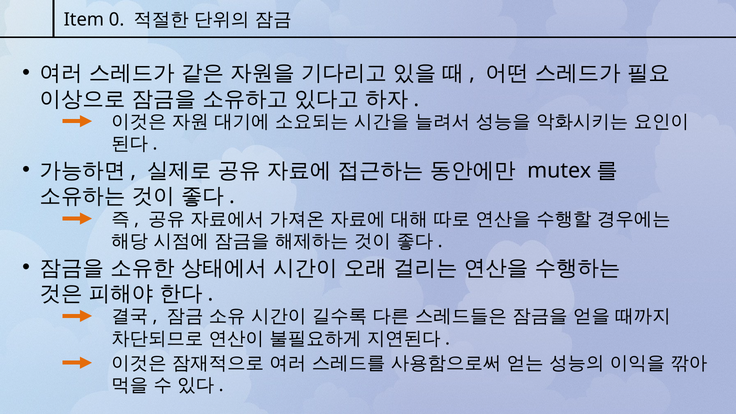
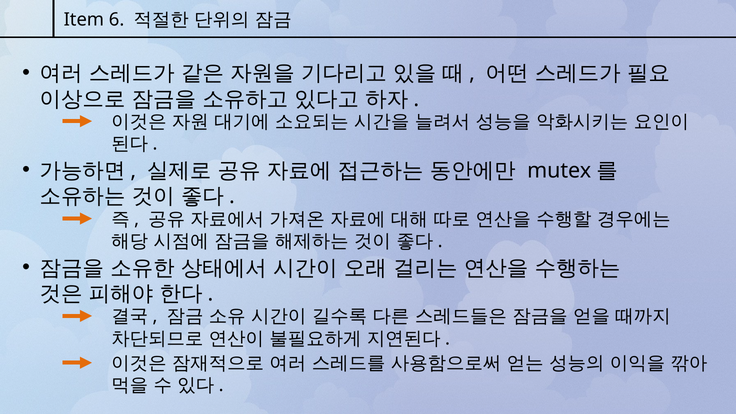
0: 0 -> 6 (117, 20)
